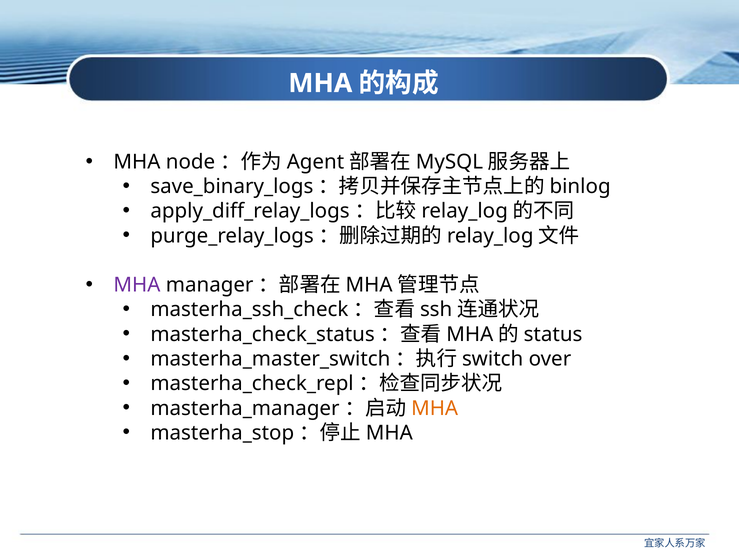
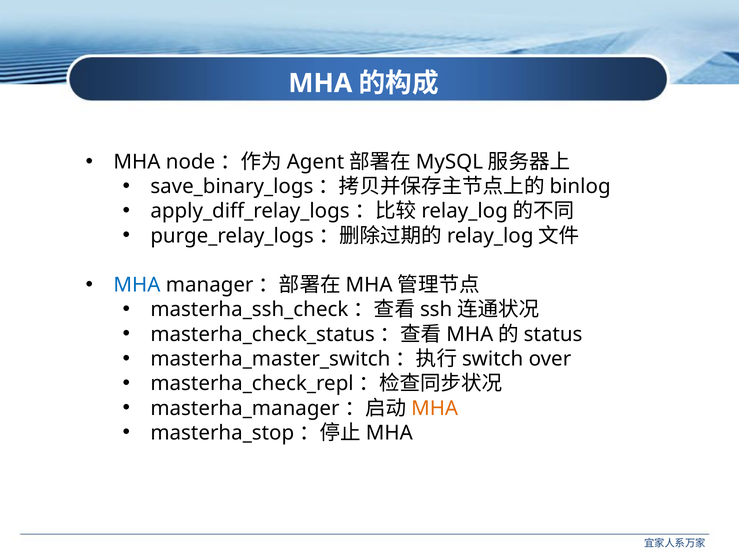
MHA colour: purple -> blue (137, 285)
